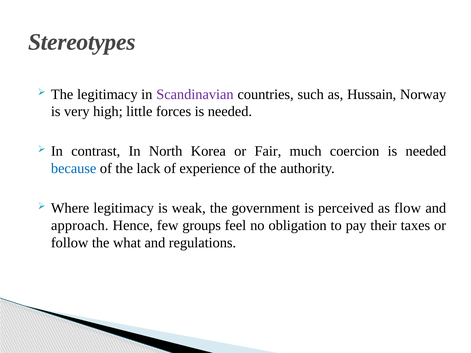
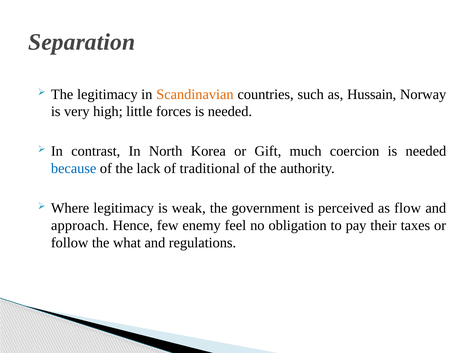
Stereotypes: Stereotypes -> Separation (82, 42)
Scandinavian colour: purple -> orange (195, 94)
Fair: Fair -> Gift (268, 151)
experience: experience -> traditional (210, 169)
groups: groups -> enemy (202, 226)
